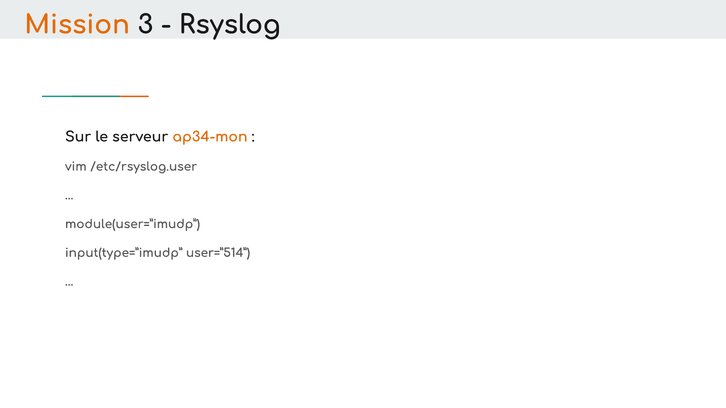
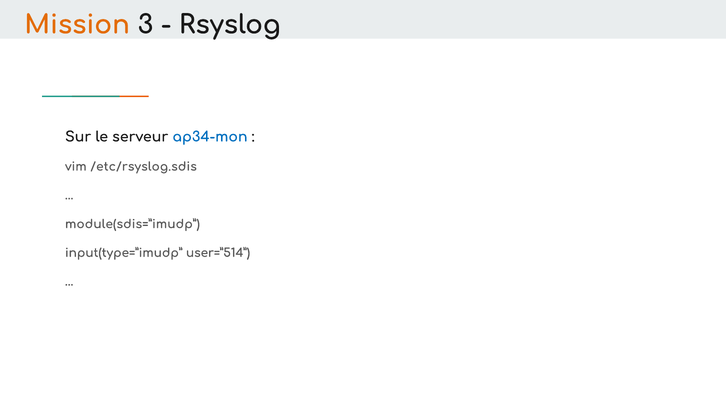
ap34-mon colour: orange -> blue (210, 137)
/etc/rsyslog.user: /etc/rsyslog.user -> /etc/rsyslog.sdis (144, 167)
module(user=”imudp: module(user=”imudp -> module(sdis=”imudp (132, 224)
